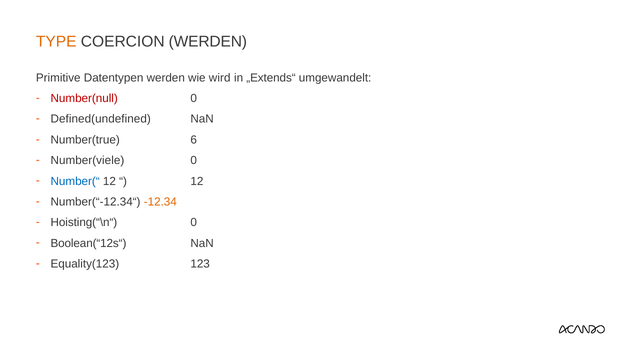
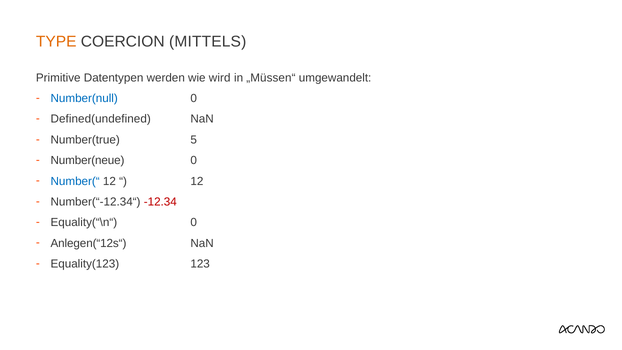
COERCION WERDEN: WERDEN -> MITTELS (208, 42)
„Extends“: „Extends“ -> „Müssen“ (271, 78)
Number(null colour: red -> blue (84, 98)
6: 6 -> 5 (194, 140)
Number(viele: Number(viele -> Number(neue (87, 160)
-12.34 colour: orange -> red (160, 202)
Hoisting(“\n“: Hoisting(“\n“ -> Equality(“\n“ (84, 222)
Boolean(“12s“: Boolean(“12s“ -> Anlegen(“12s“ (88, 243)
